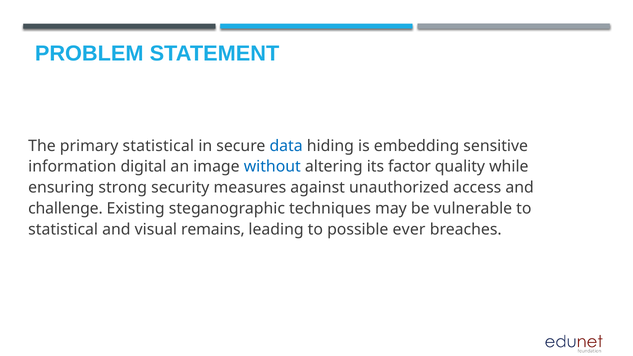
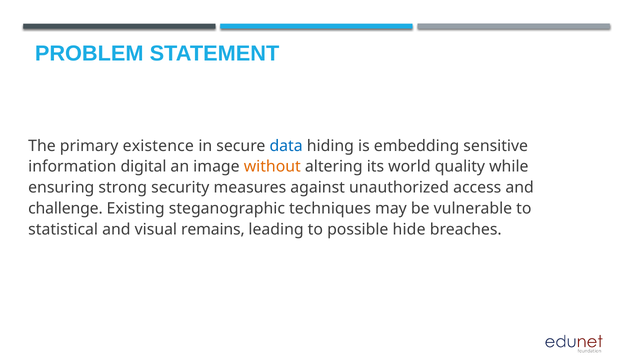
primary statistical: statistical -> existence (158, 146)
without colour: blue -> orange (272, 167)
factor: factor -> world (409, 167)
ever: ever -> hide (409, 229)
